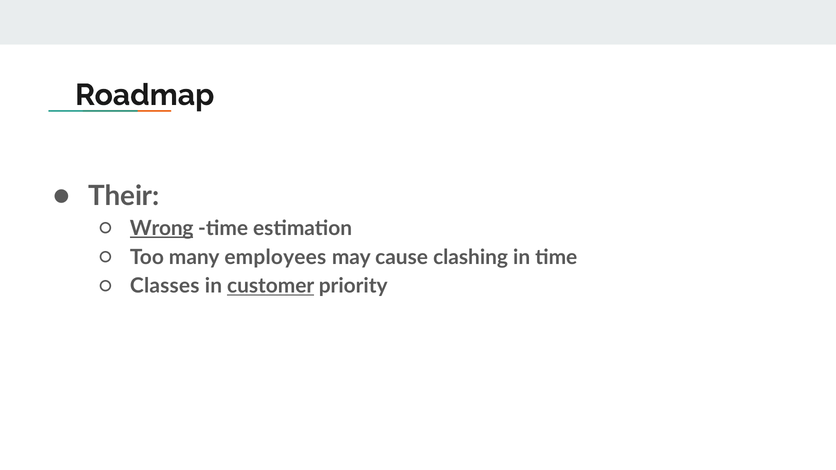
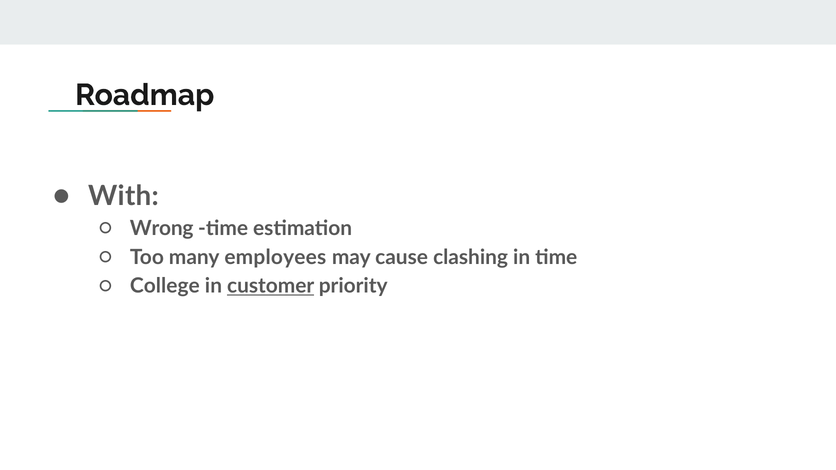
Their: Their -> With (124, 196)
Wrong underline: present -> none (162, 228)
Classes: Classes -> College (165, 286)
